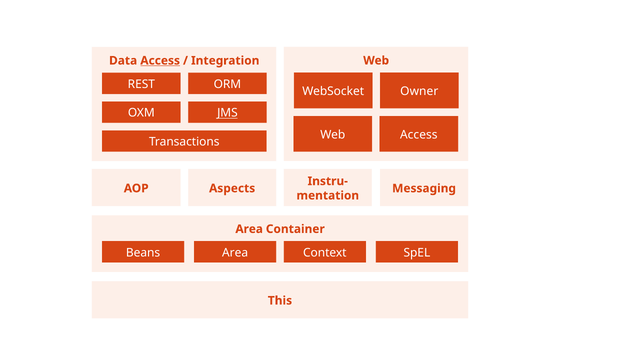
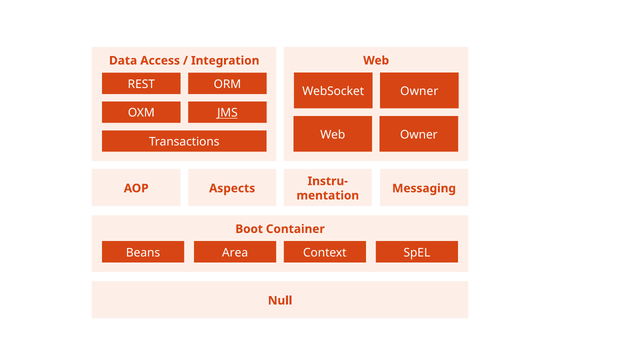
Access underline: present -> none (160, 61)
Web Access: Access -> Owner (419, 135)
Area: Area -> Boot (249, 229)
This: This -> Null (280, 300)
